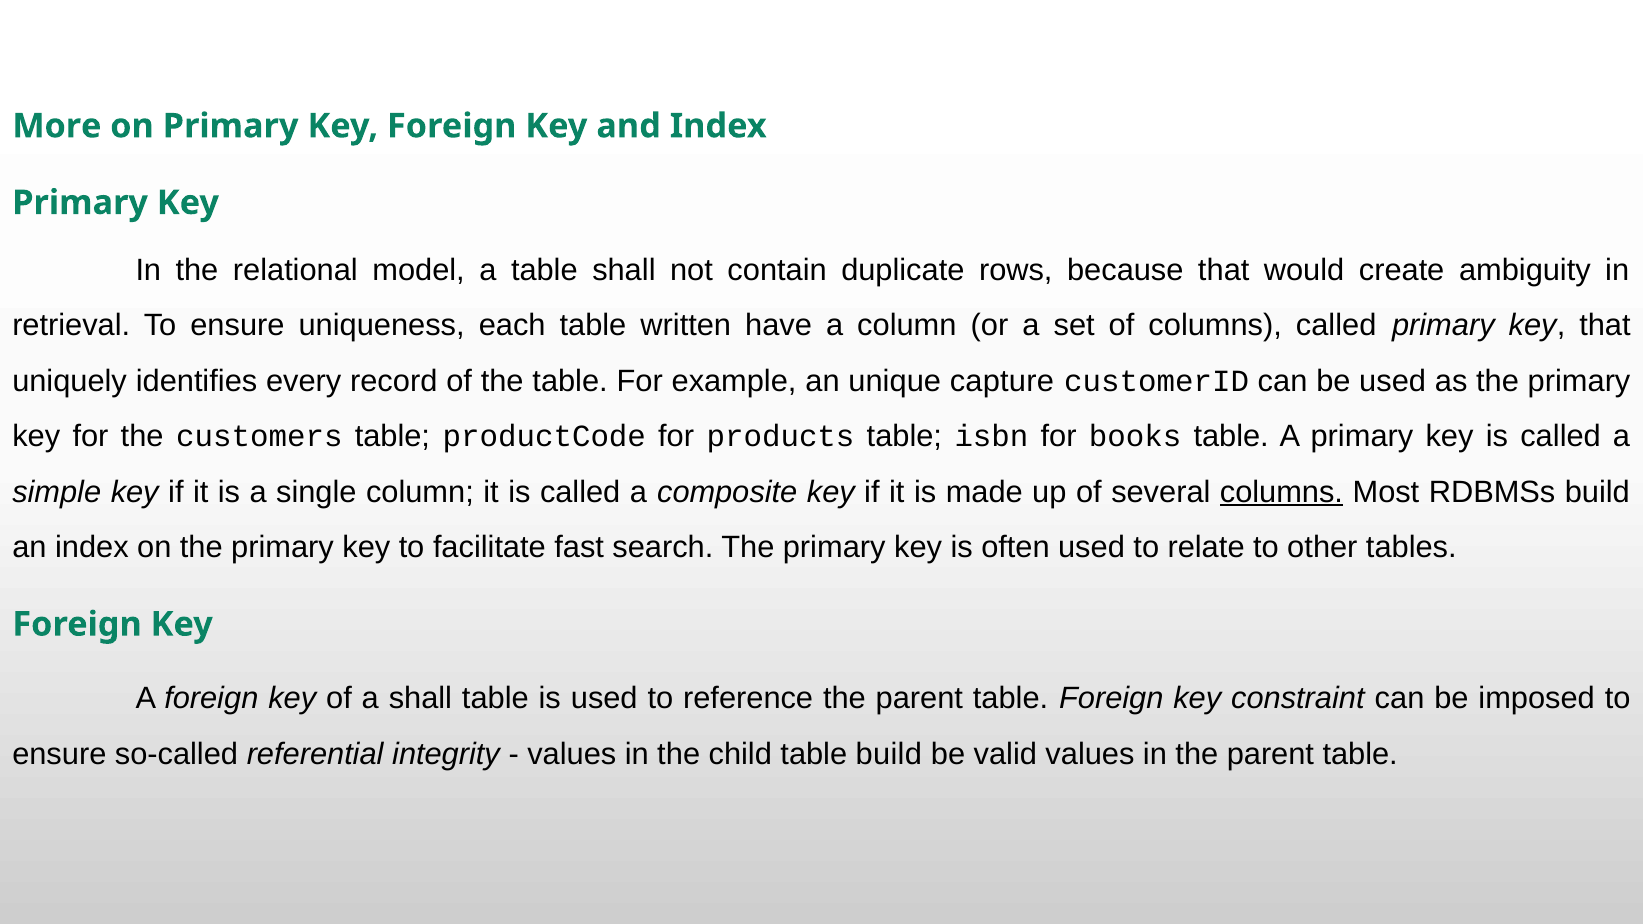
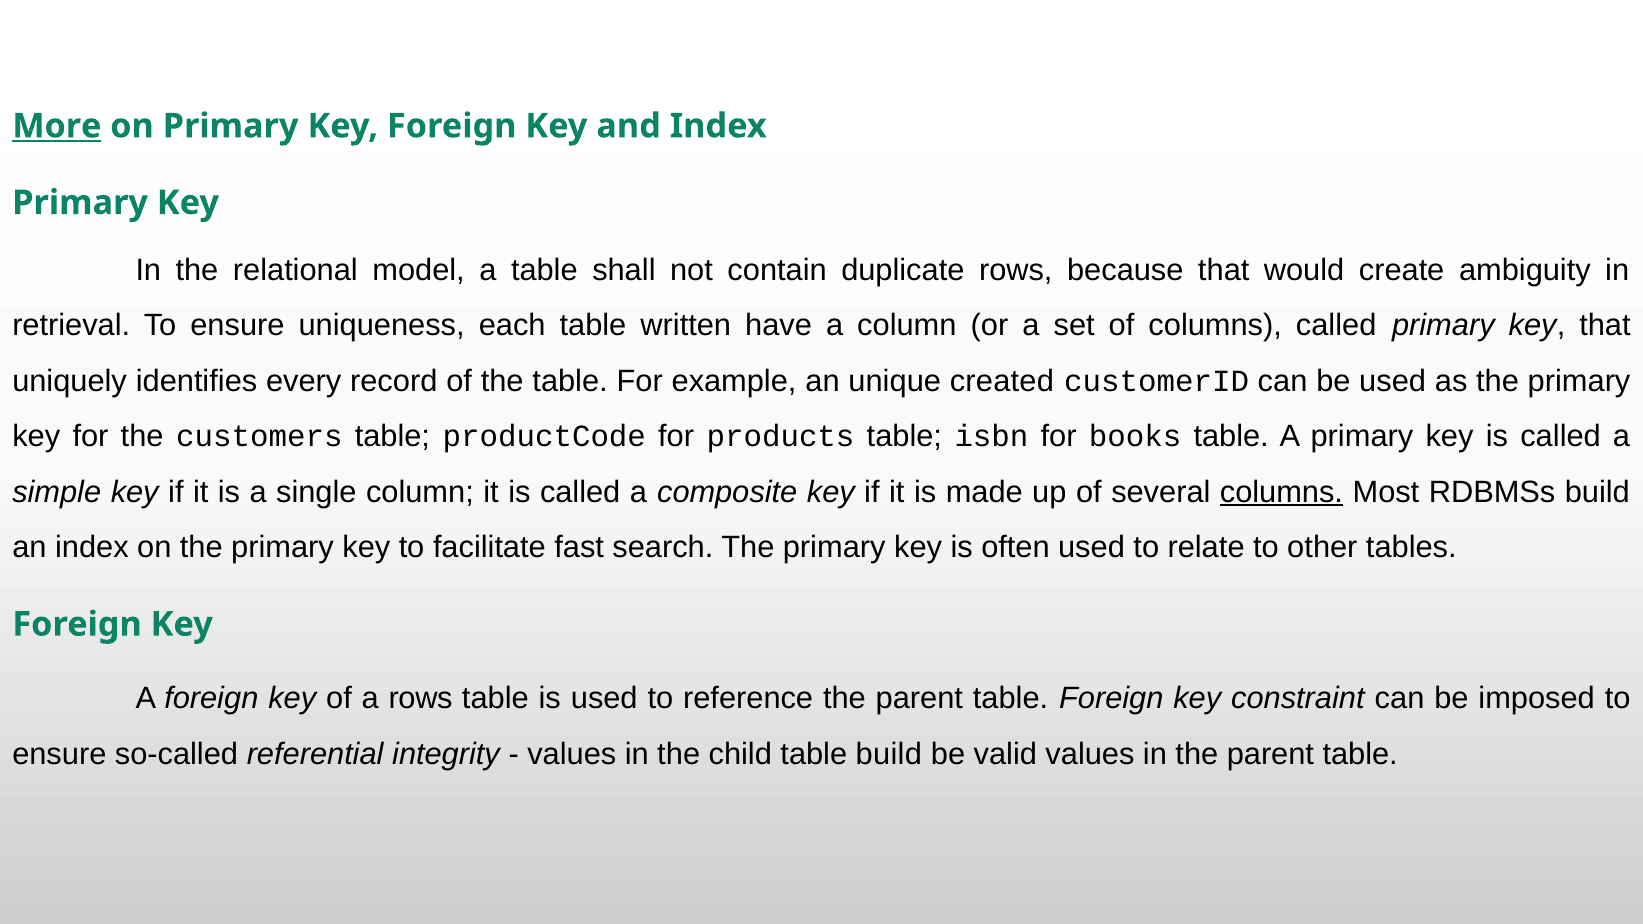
More underline: none -> present (57, 126)
capture: capture -> created (1002, 381)
a shall: shall -> rows (421, 699)
